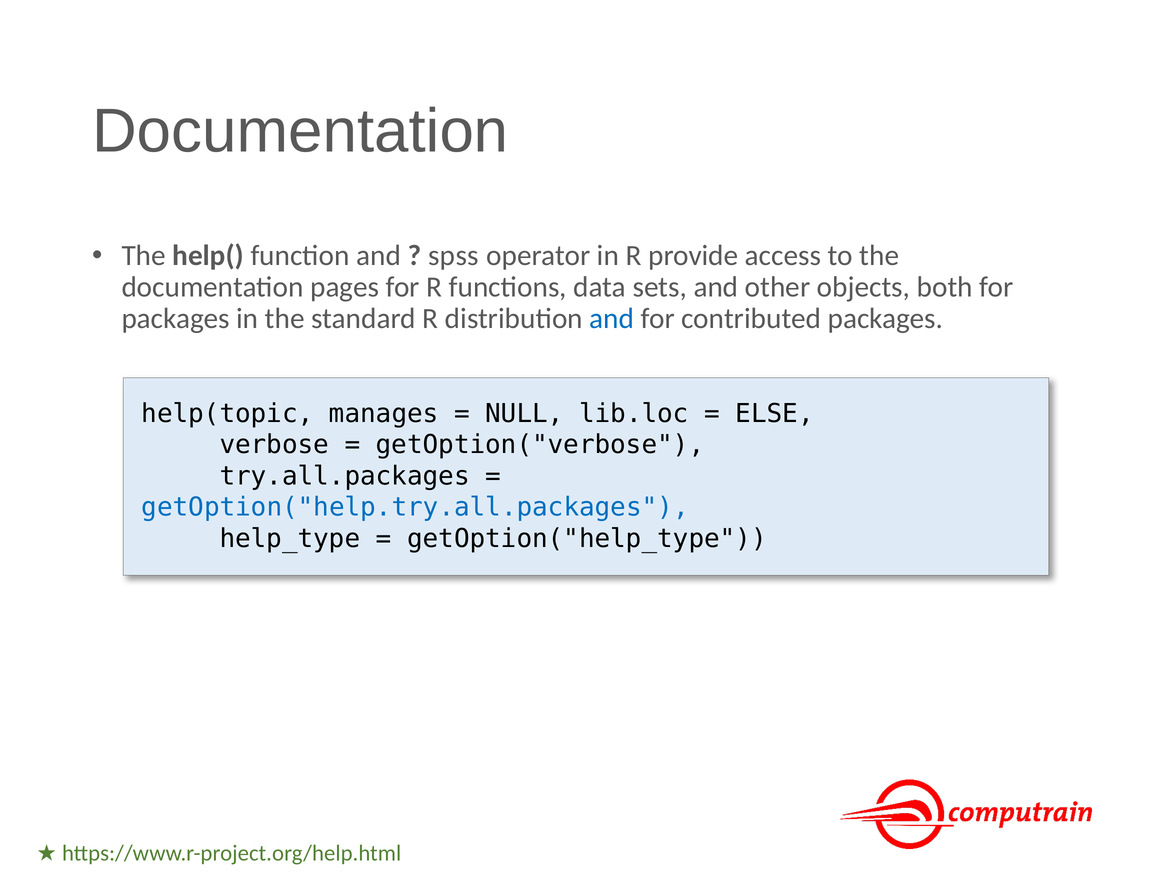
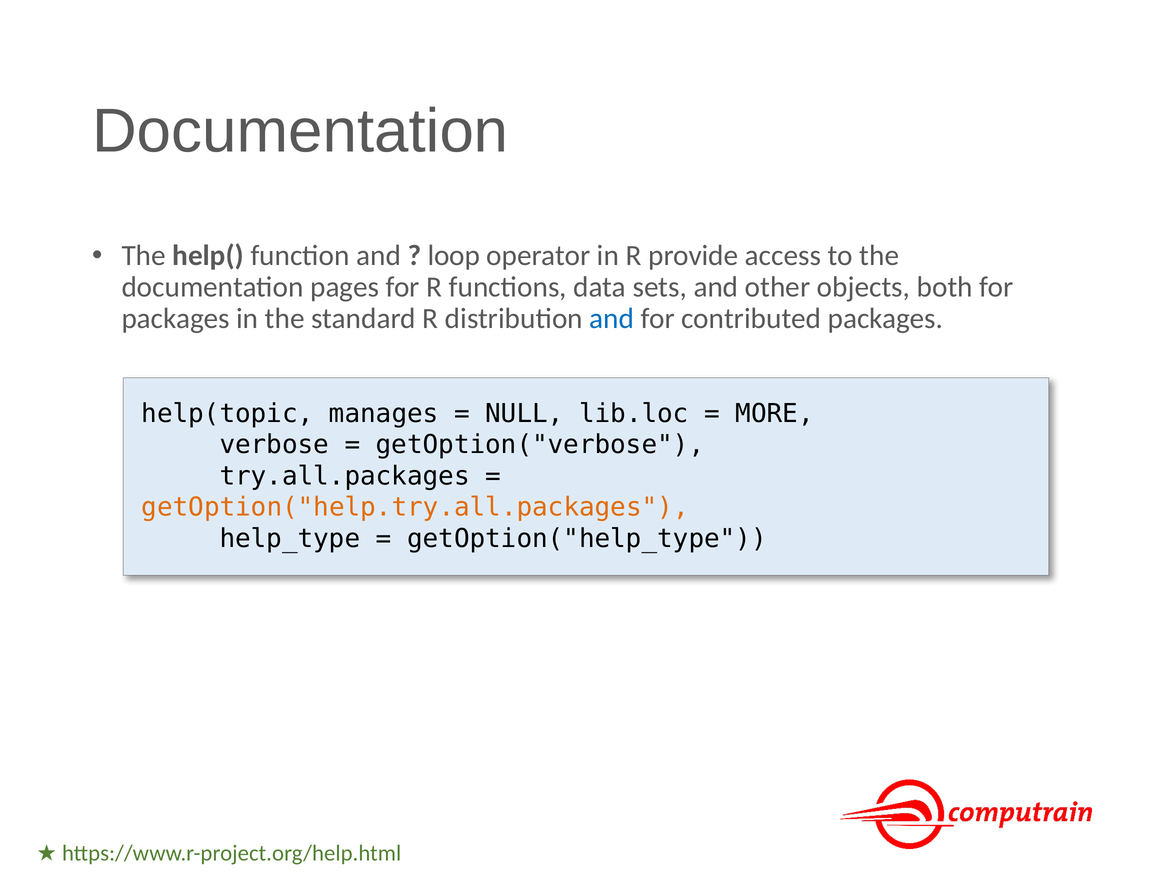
spss: spss -> loop (454, 256)
ELSE: ELSE -> MORE (775, 414)
getOption("help.try.all.packages colour: blue -> orange (415, 507)
